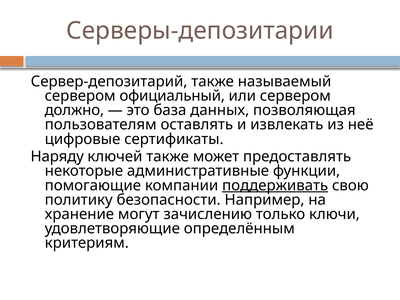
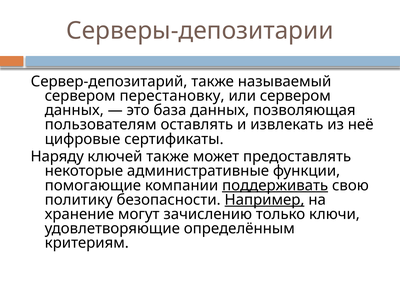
официальный: официальный -> перестановку (172, 96)
должно: должно -> данных (74, 110)
Например underline: none -> present (264, 200)
